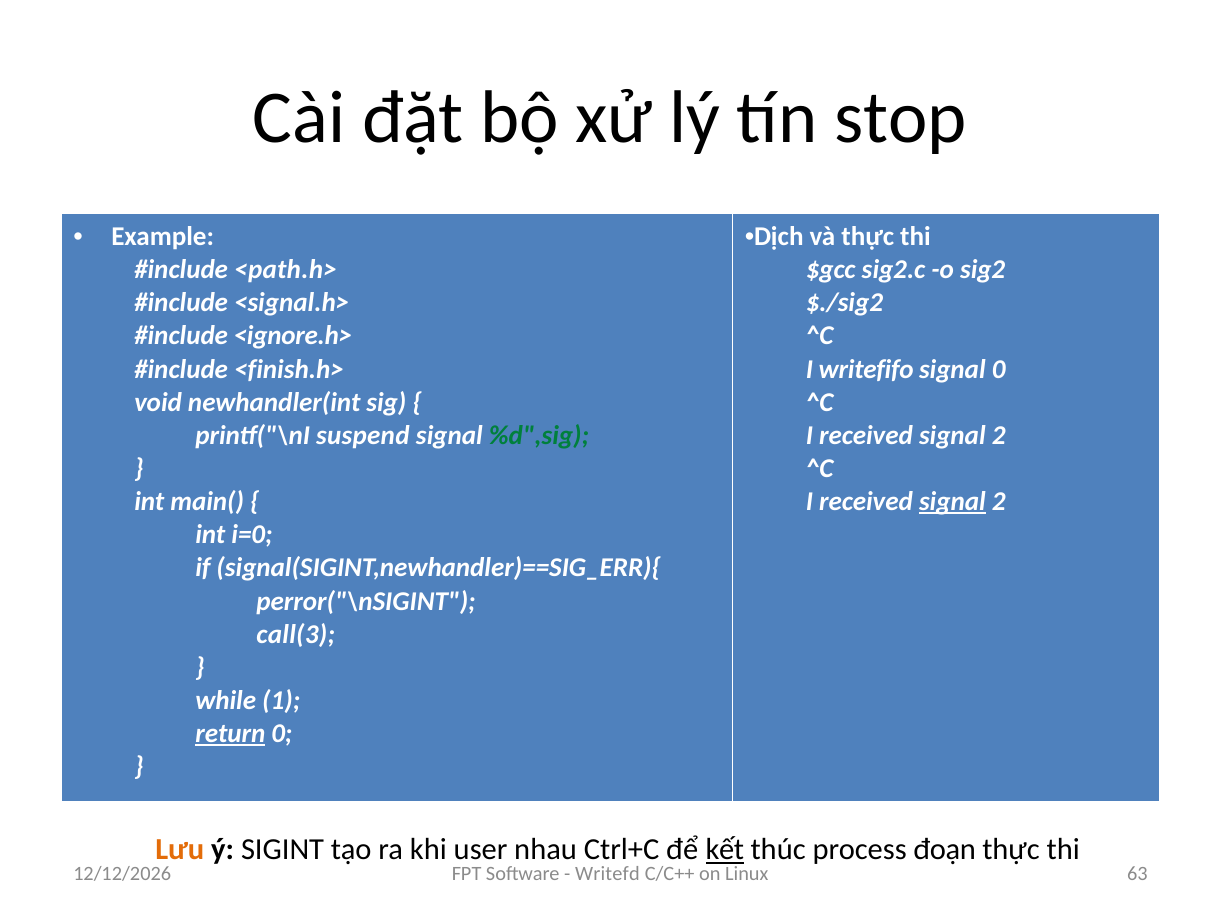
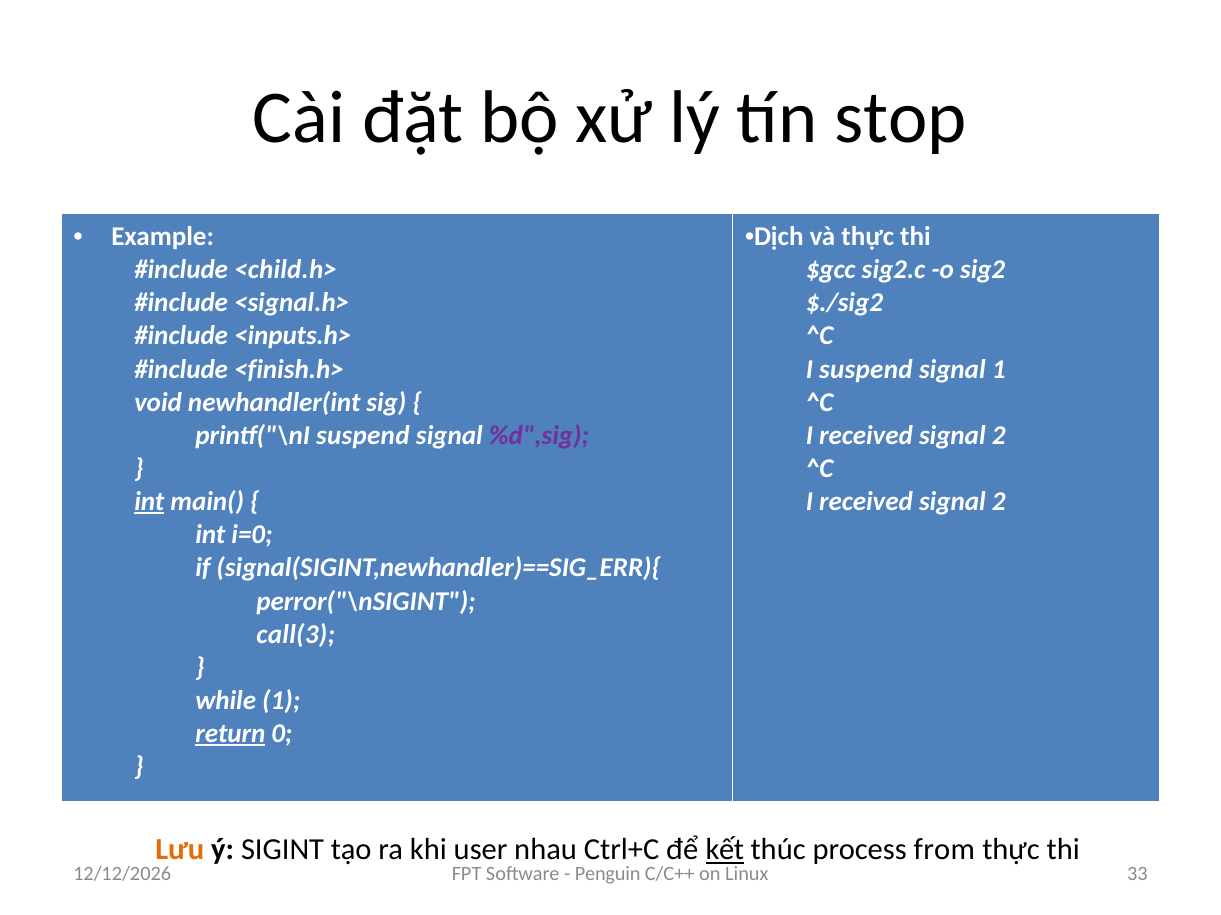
<path.h>: <path.h> -> <child.h> (286, 270)
<ignore.h>: <ignore.h> -> <inputs.h> (293, 336)
I writefifo: writefifo -> suspend (866, 369)
signal 0: 0 -> 1 (999, 369)
%d",sig colour: green -> purple (539, 436)
int underline: none -> present (149, 502)
signal underline: present -> none (952, 502)
đoạn: đoạn -> from (944, 851)
Writefd: Writefd -> Penguin (608, 874)
63: 63 -> 33 (1137, 874)
